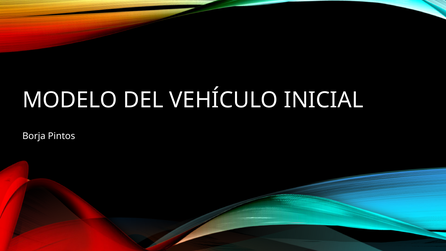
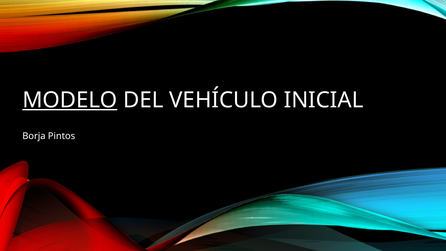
MODELO underline: none -> present (70, 100)
